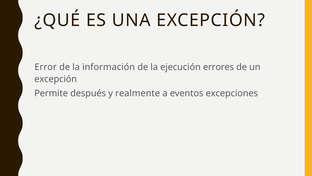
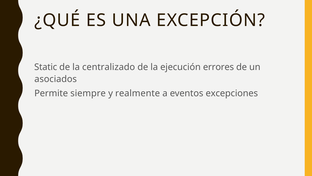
Error: Error -> Static (46, 67)
información: información -> centralizado (109, 67)
excepción: excepción -> asociados (56, 79)
después: después -> siempre (88, 93)
